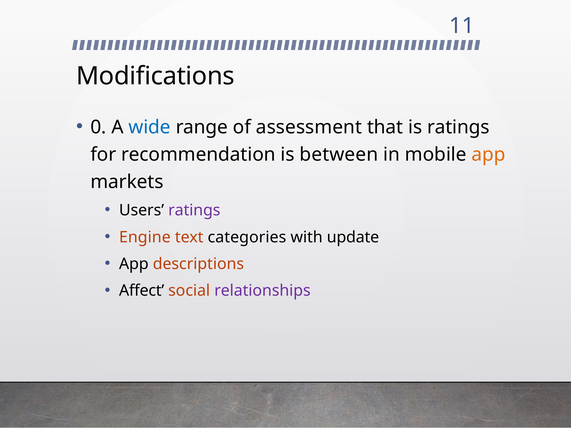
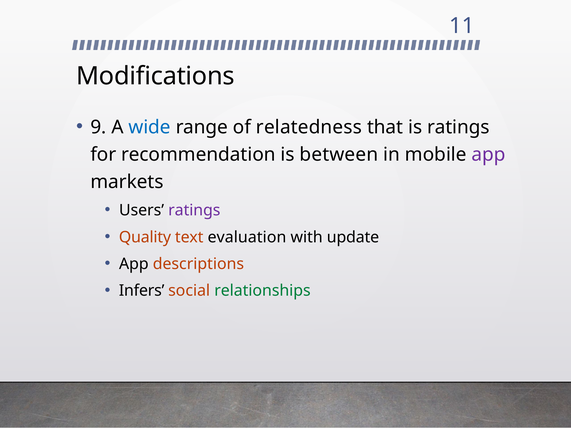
0: 0 -> 9 (98, 127)
assessment: assessment -> relatedness (309, 127)
app colour: orange -> purple (489, 155)
Engine: Engine -> Quality (145, 237)
categories: categories -> evaluation (247, 237)
Affect: Affect -> Infers (142, 291)
relationships colour: purple -> green (262, 291)
